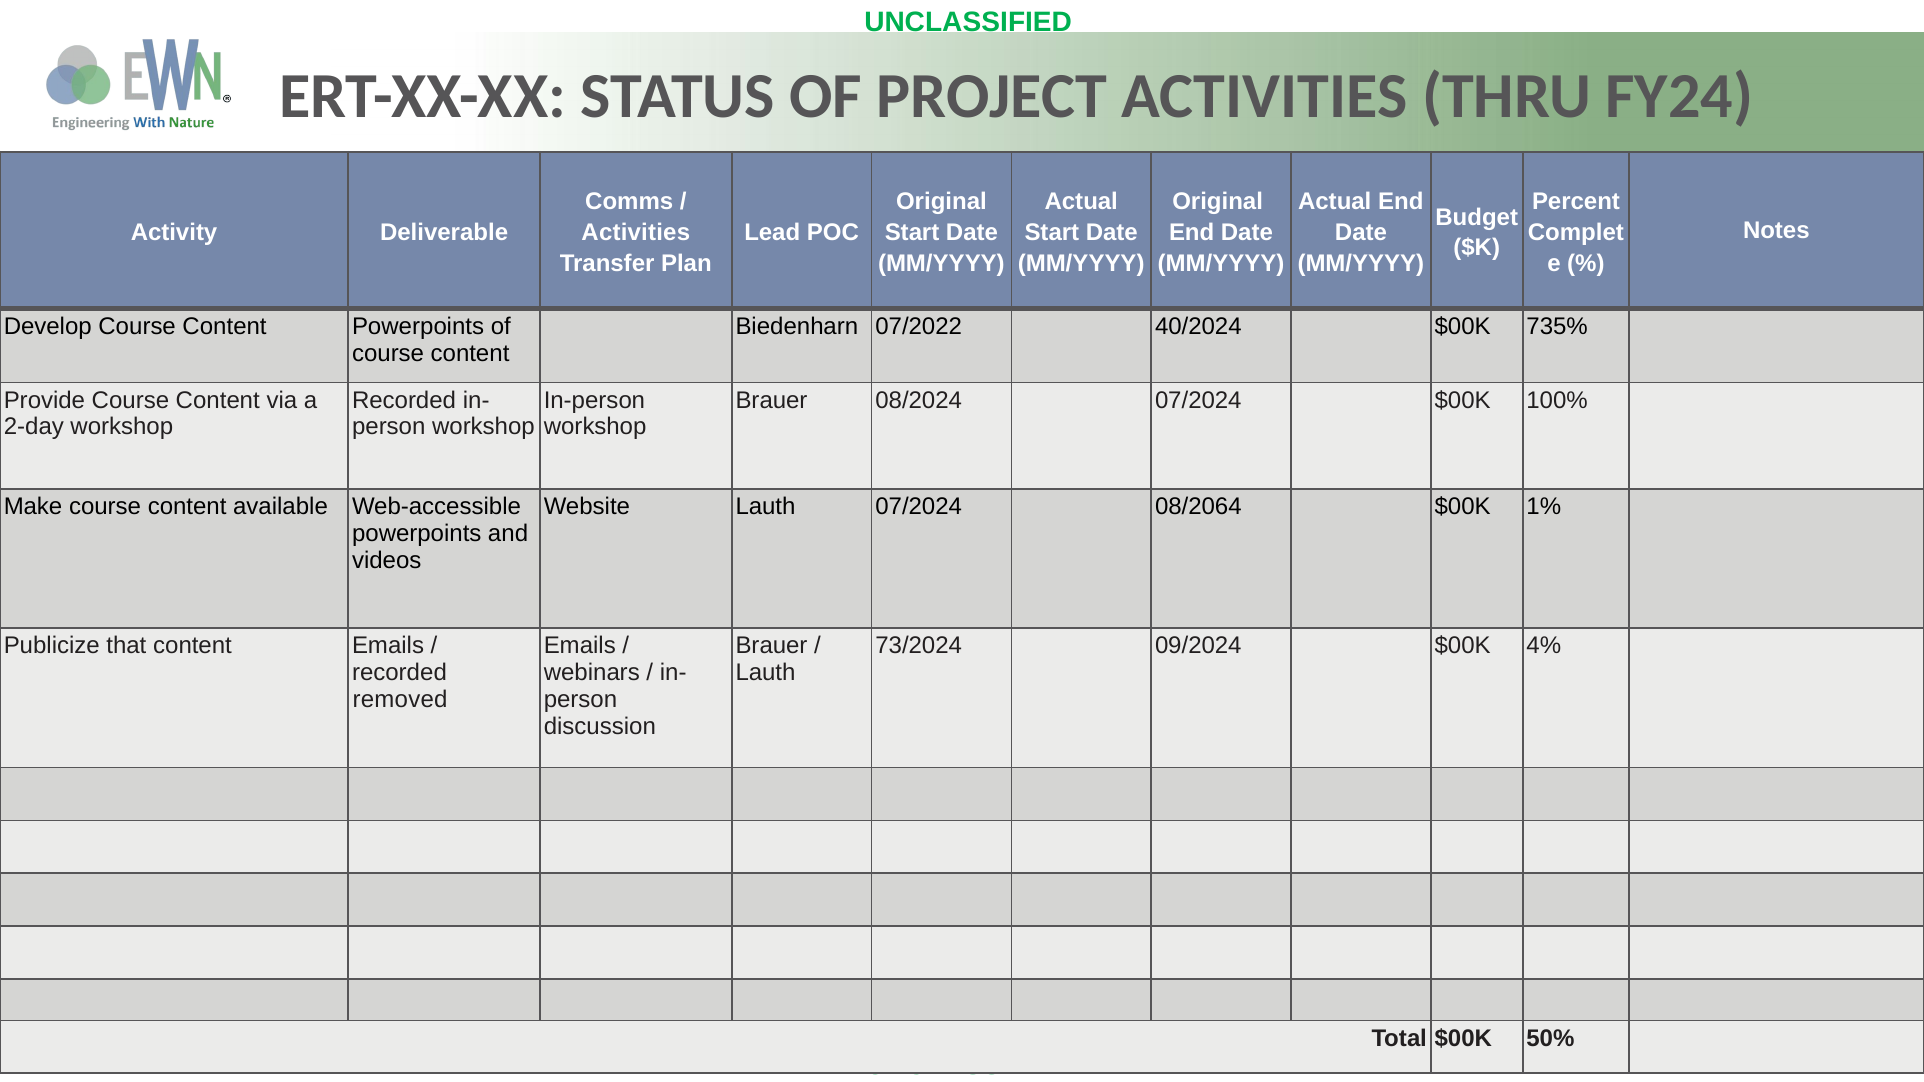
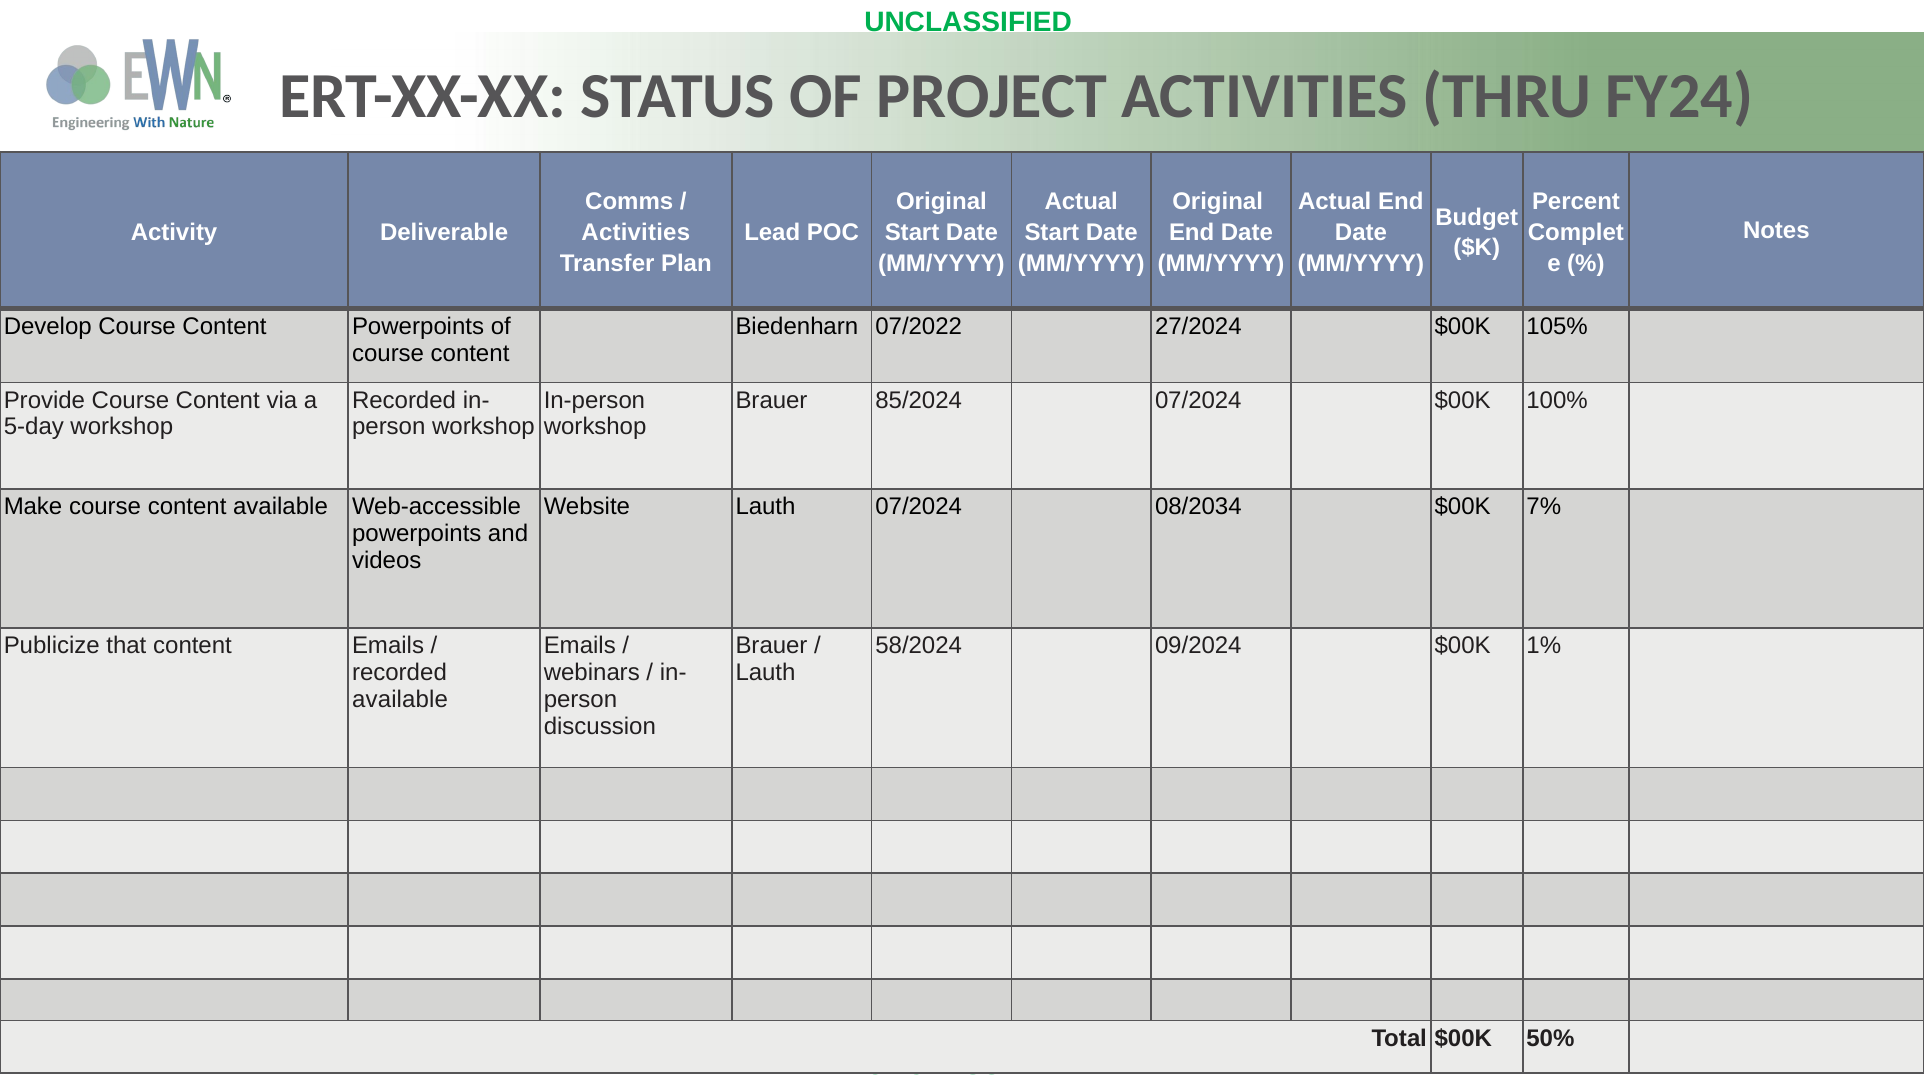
40/2024: 40/2024 -> 27/2024 (1198, 326)
735%: 735% -> 105% (1557, 326)
08/2024: 08/2024 -> 85/2024 (919, 400)
2-day: 2-day -> 5-day (34, 427)
08/2064: 08/2064 -> 08/2034 (1198, 507)
1%: 1% -> 7% (1544, 507)
73/2024: 73/2024 -> 58/2024 (919, 646)
4%: 4% -> 1% (1544, 646)
removed: removed -> available (400, 700)
